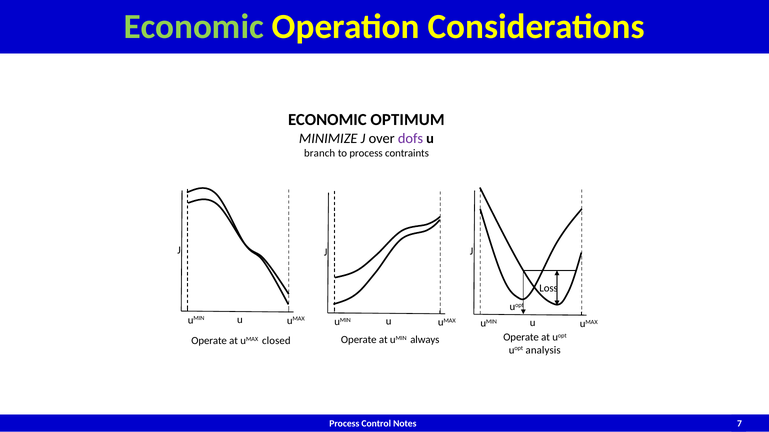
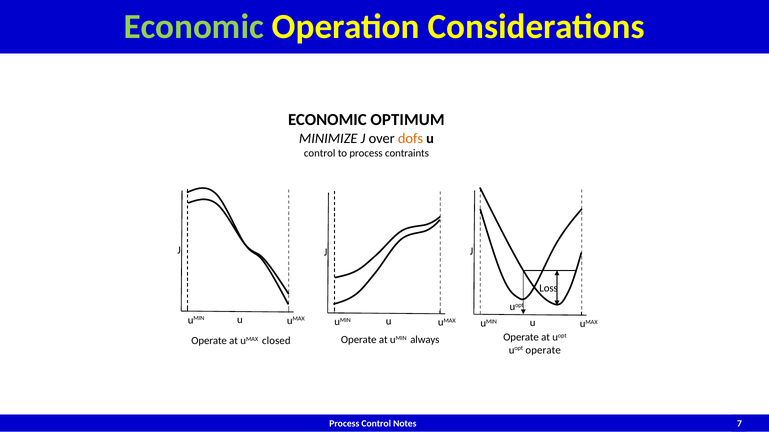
dofs colour: purple -> orange (410, 139)
branch: branch -> control (320, 153)
analysis: analysis -> operate (543, 351)
